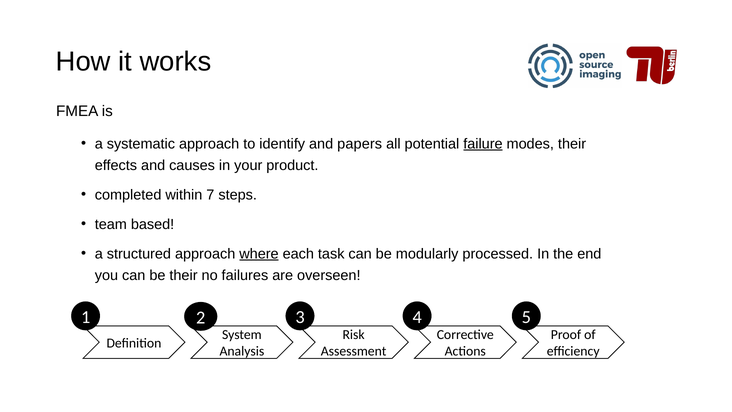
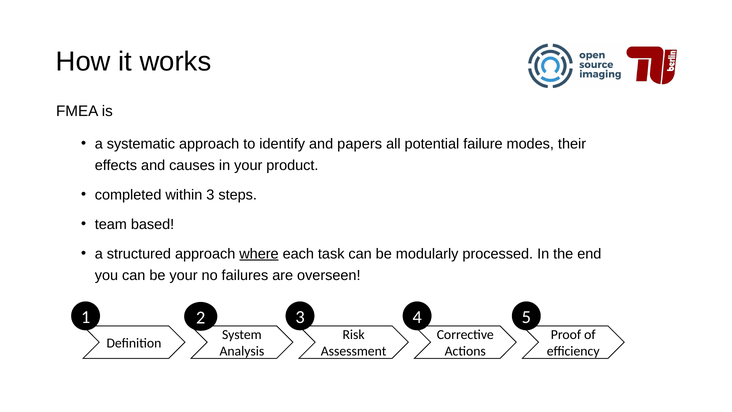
failure underline: present -> none (483, 144)
within 7: 7 -> 3 (210, 195)
be their: their -> your (184, 275)
